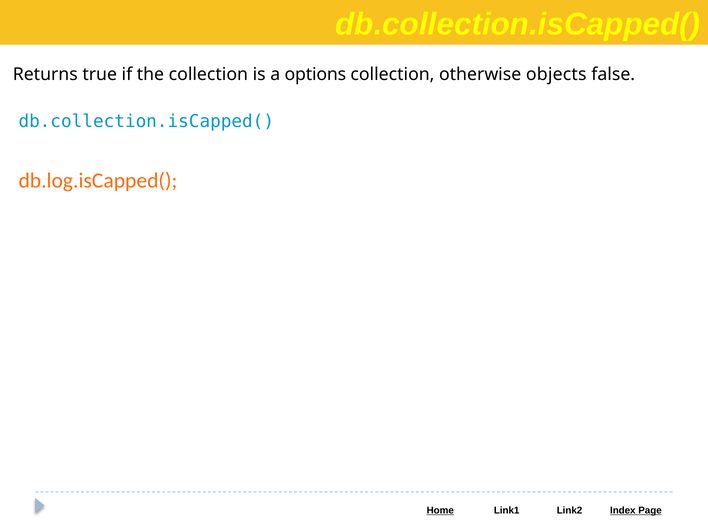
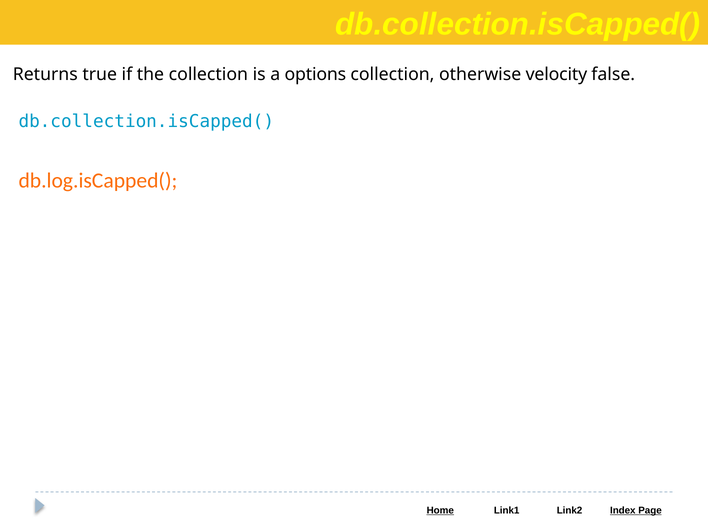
objects: objects -> velocity (556, 74)
